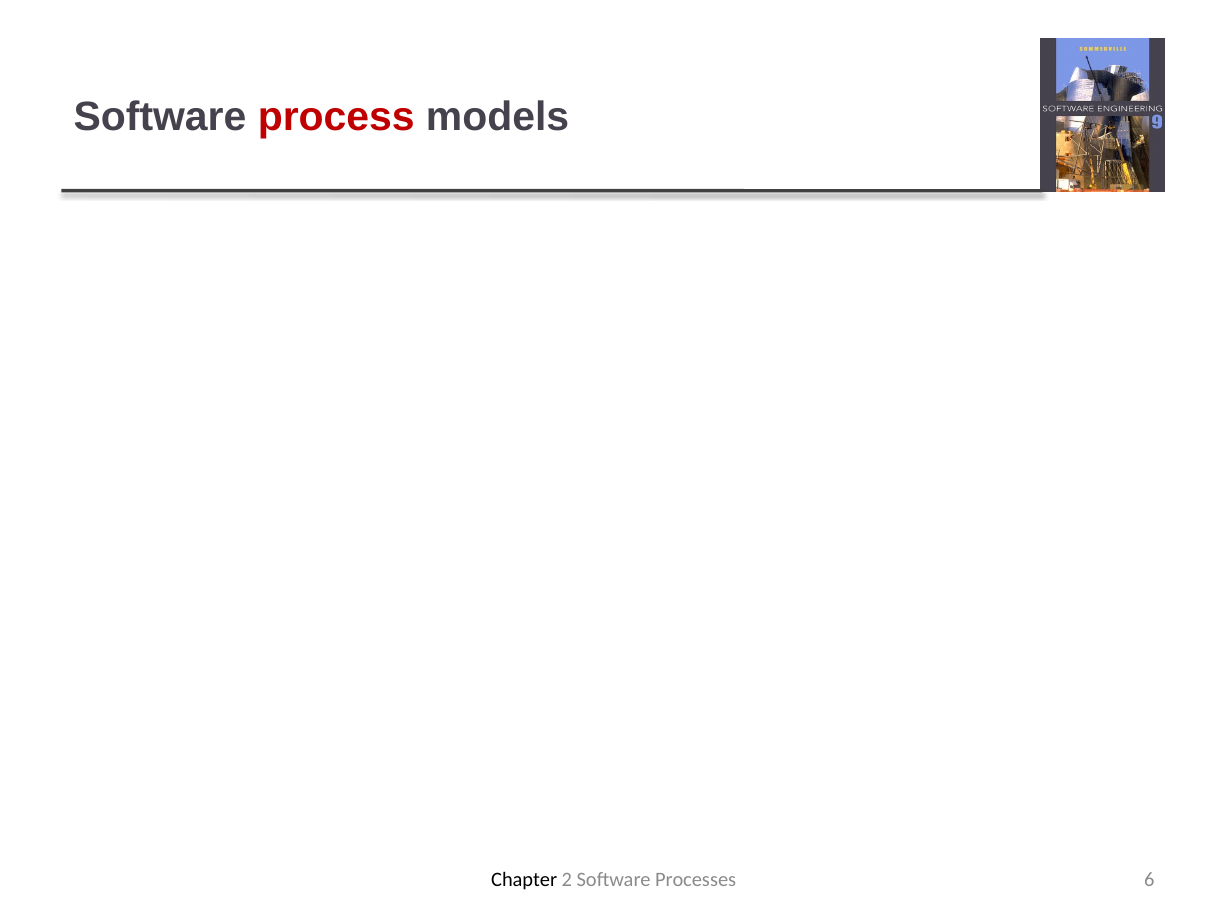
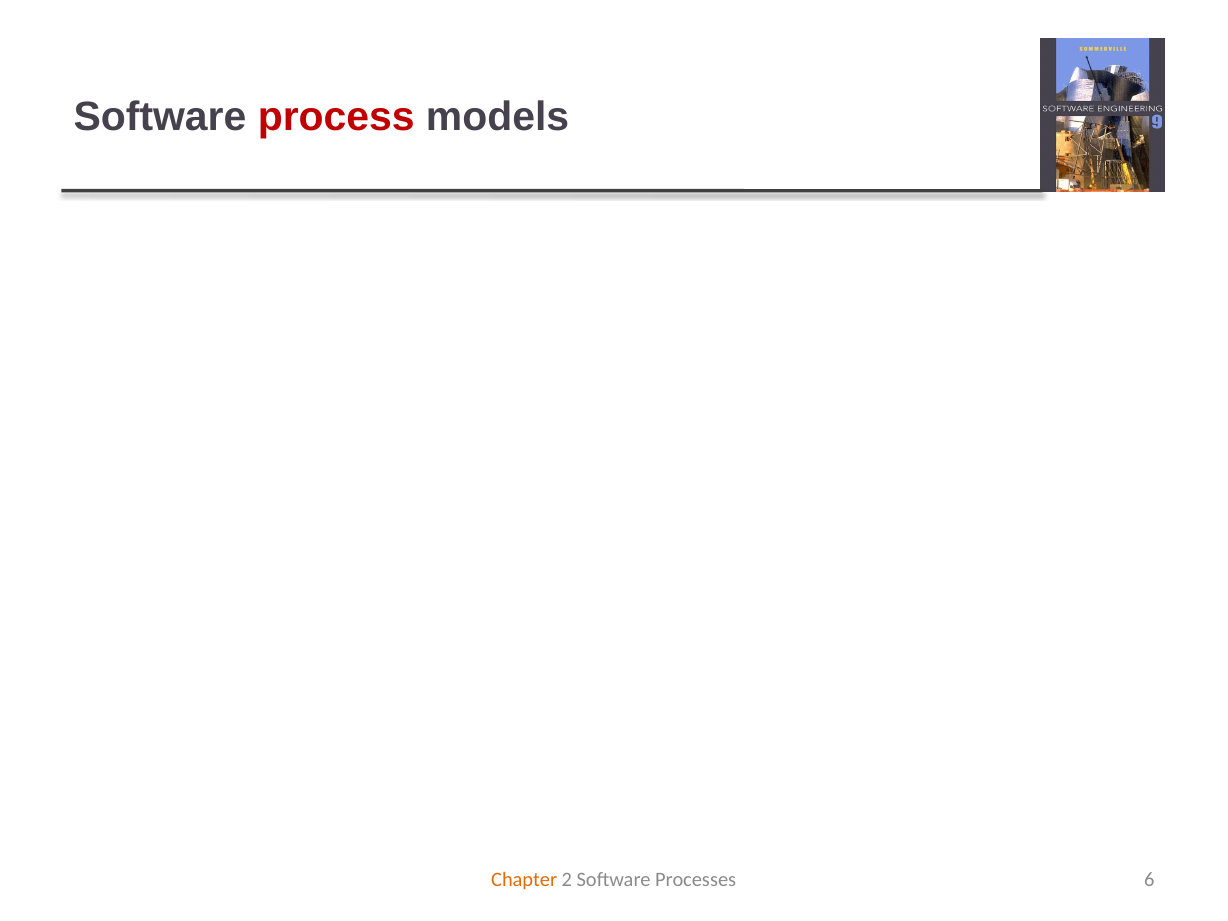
Chapter colour: black -> orange (524, 880)
